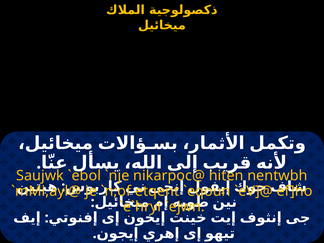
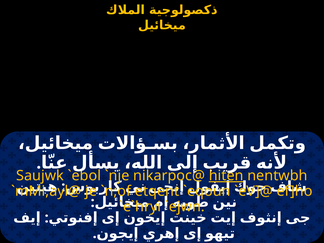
hiten underline: none -> present (226, 176)
